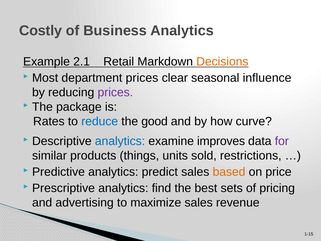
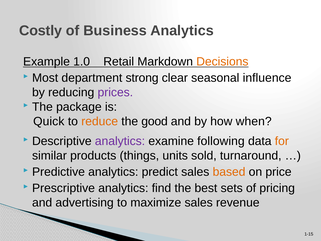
2.1: 2.1 -> 1.0 (82, 62)
department prices: prices -> strong (142, 78)
Rates: Rates -> Quick (49, 121)
reduce colour: blue -> orange (100, 121)
curve: curve -> when (254, 121)
analytics colour: blue -> purple (120, 141)
improves: improves -> following (221, 141)
for colour: purple -> orange (282, 141)
restrictions: restrictions -> turnaround (251, 156)
